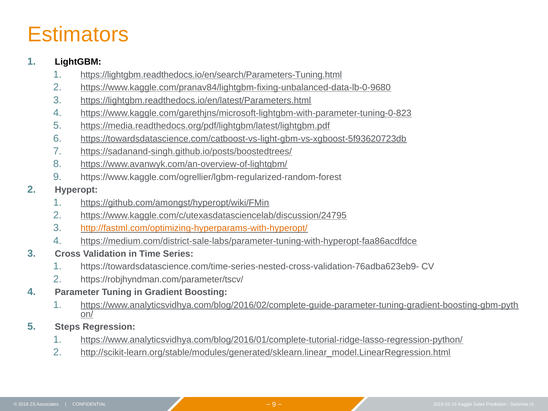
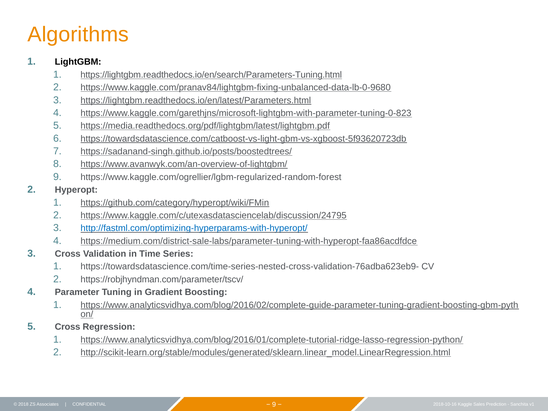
Estimators: Estimators -> Algorithms (78, 34)
https://github.com/amongst/hyperopt/wiki/FMin: https://github.com/amongst/hyperopt/wiki/FMin -> https://github.com/category/hyperopt/wiki/FMin (175, 203)
http://fastml.com/optimizing-hyperparams-with-hyperopt/ colour: orange -> blue (194, 228)
Steps: Steps -> Cross (68, 327)
